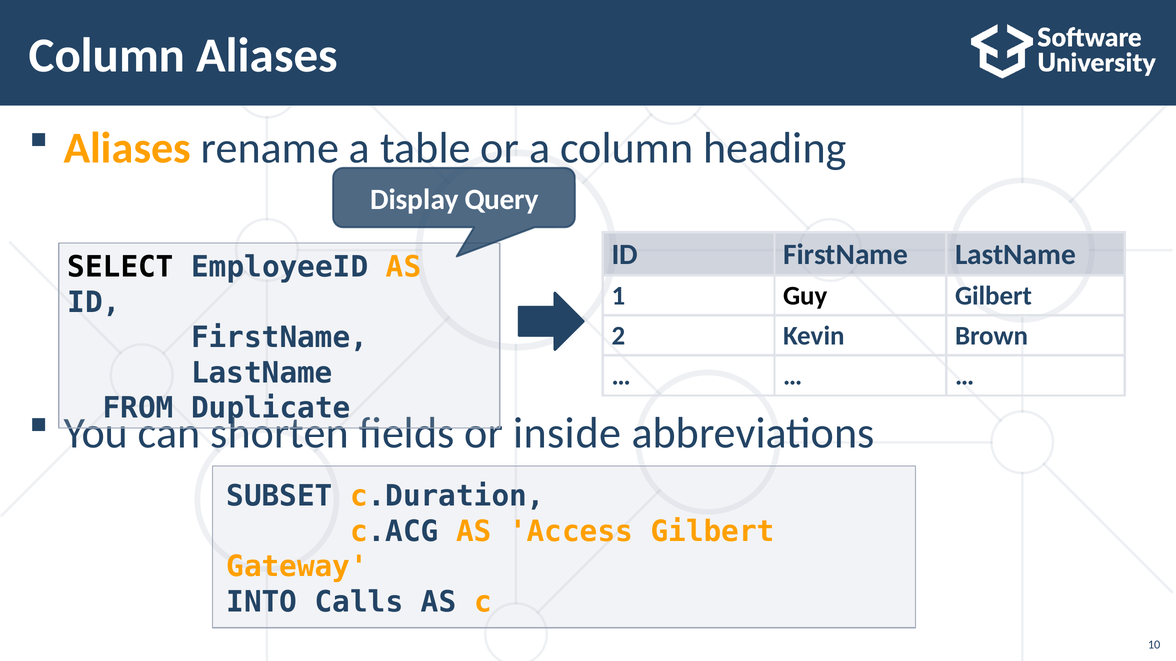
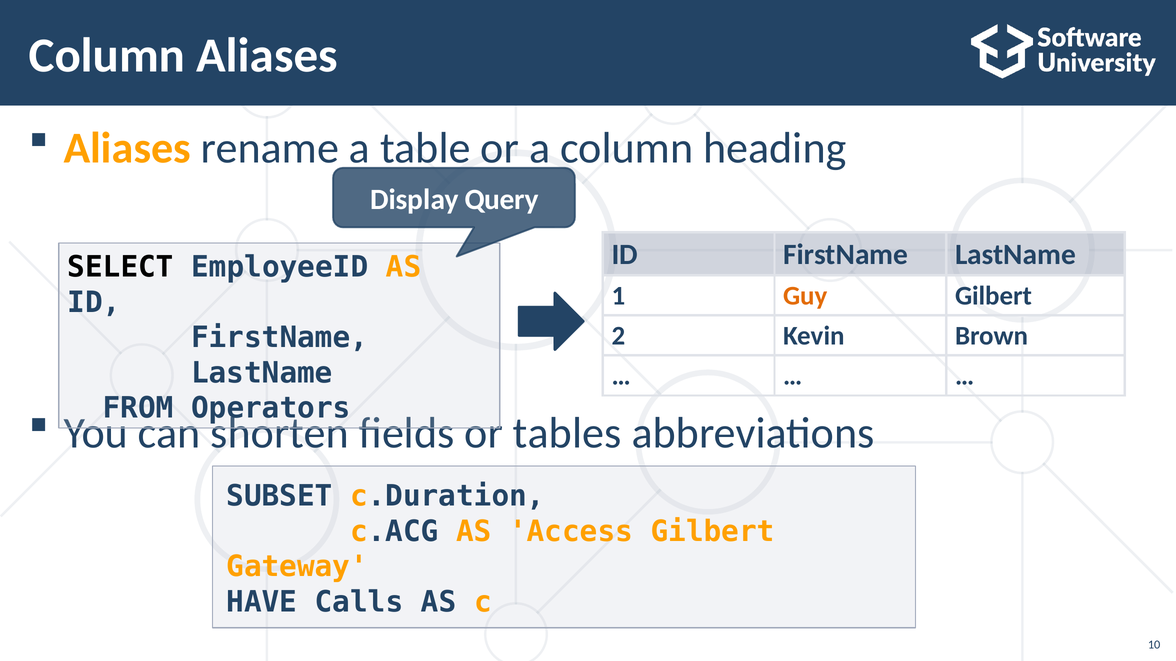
Guy colour: black -> orange (805, 296)
Duplicate: Duplicate -> Operators (271, 408)
inside: inside -> tables (567, 434)
INTO: INTO -> HAVE (262, 602)
